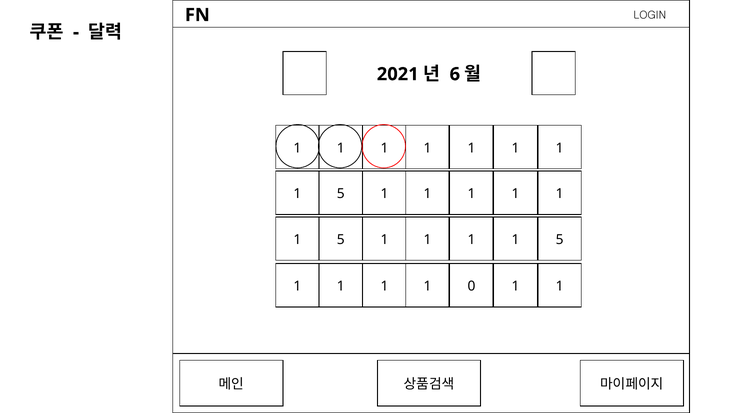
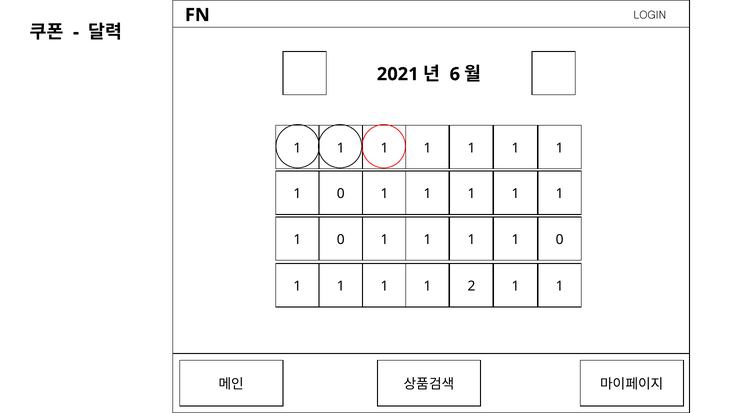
5: 5 -> 0 (341, 194)
5: 5 -> 0 (341, 240)
5: 5 -> 0 (560, 240)
0: 0 -> 2 (471, 286)
